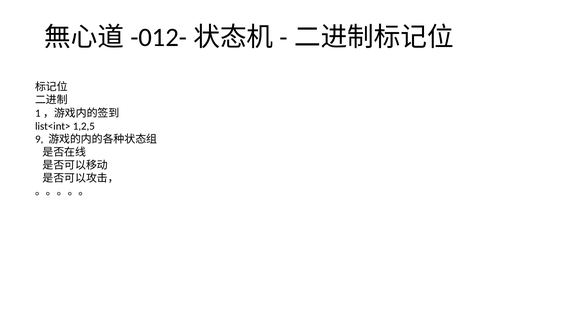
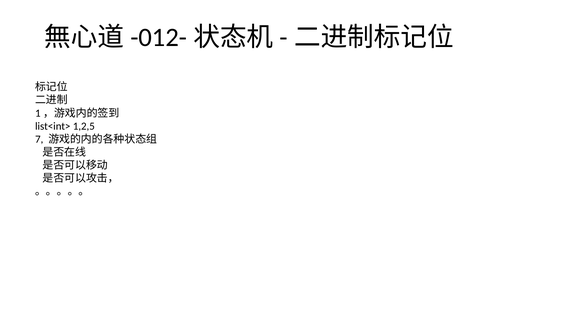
9: 9 -> 7 (39, 139)
